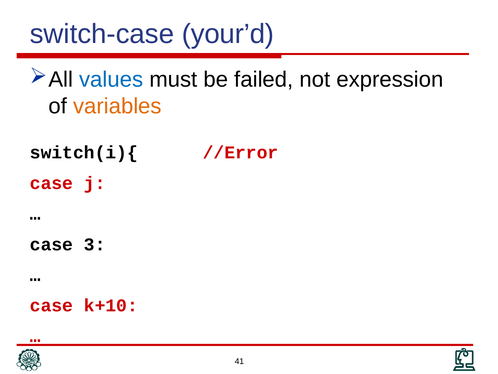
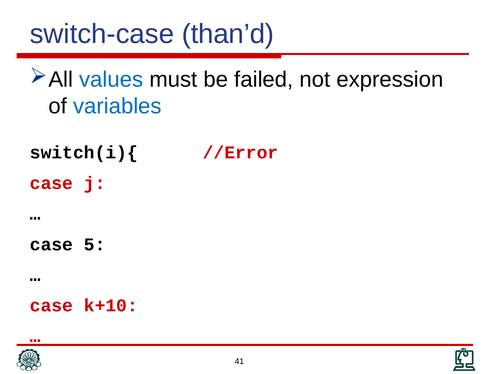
your’d: your’d -> than’d (228, 34)
variables colour: orange -> blue (117, 106)
3: 3 -> 5 (95, 244)
